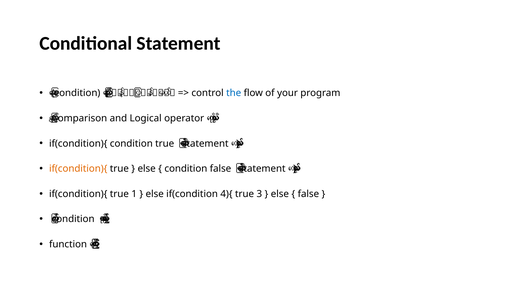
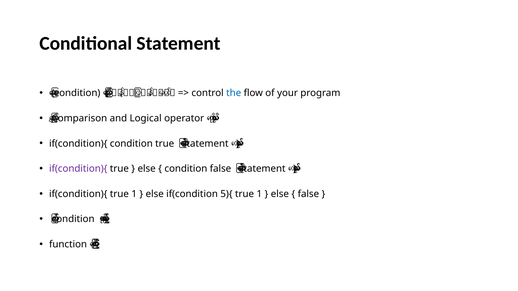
if(condition){ colour: orange -> purple (78, 169)
4){: 4){ -> 5){ (226, 194)
3: 3 -> 1 (259, 194)
